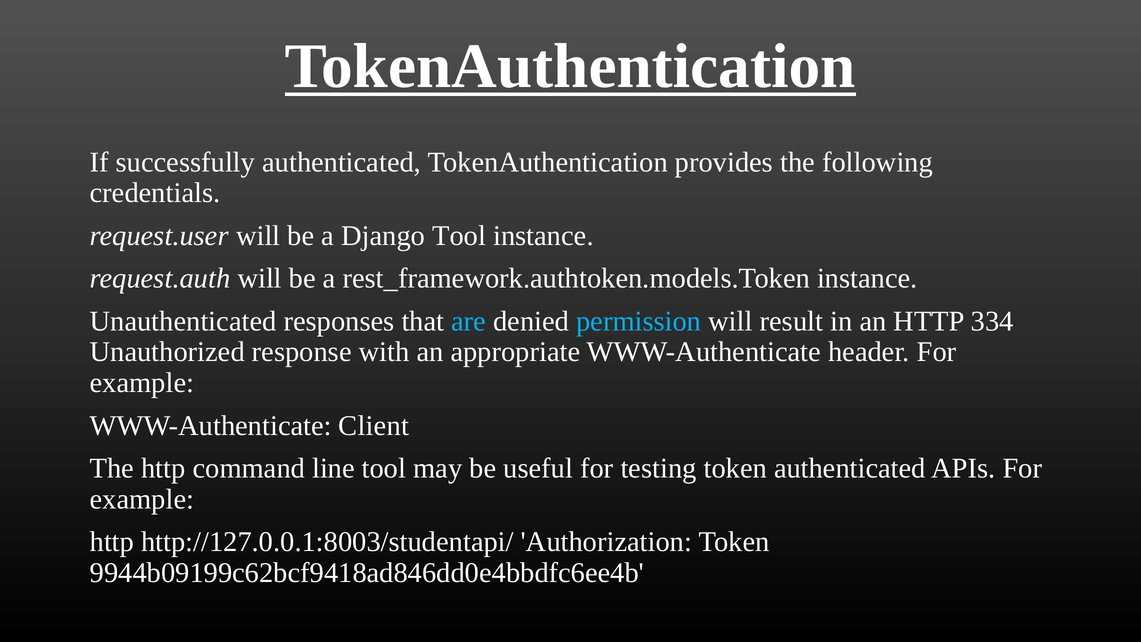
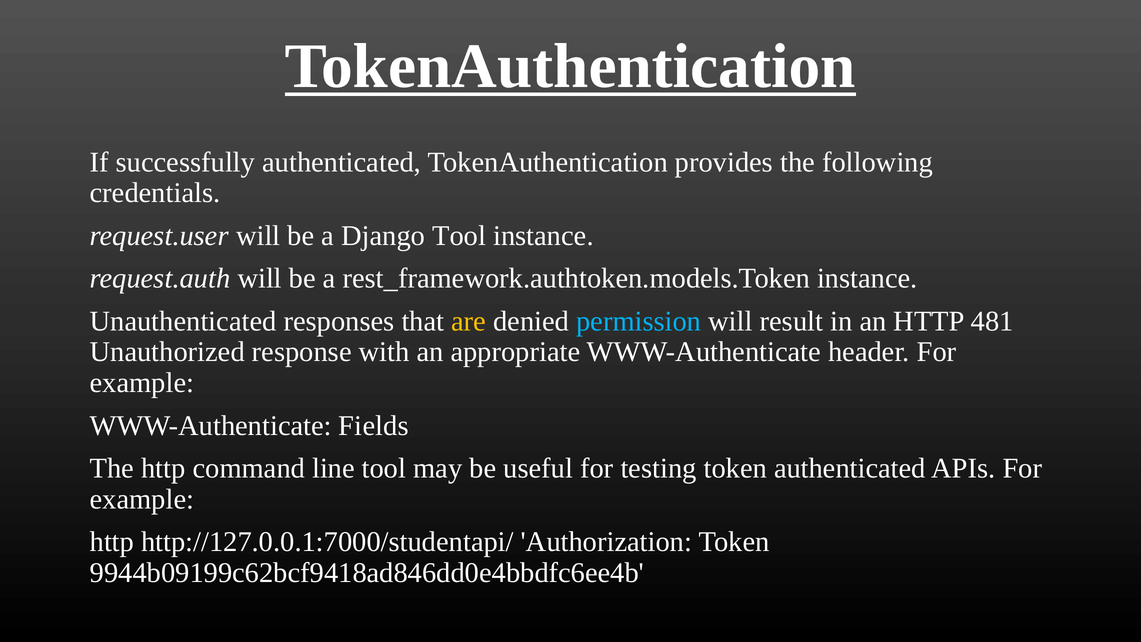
are colour: light blue -> yellow (469, 321)
334: 334 -> 481 (992, 321)
Client: Client -> Fields (374, 426)
http://127.0.0.1:8003/studentapi/: http://127.0.0.1:8003/studentapi/ -> http://127.0.0.1:7000/studentapi/ (327, 542)
